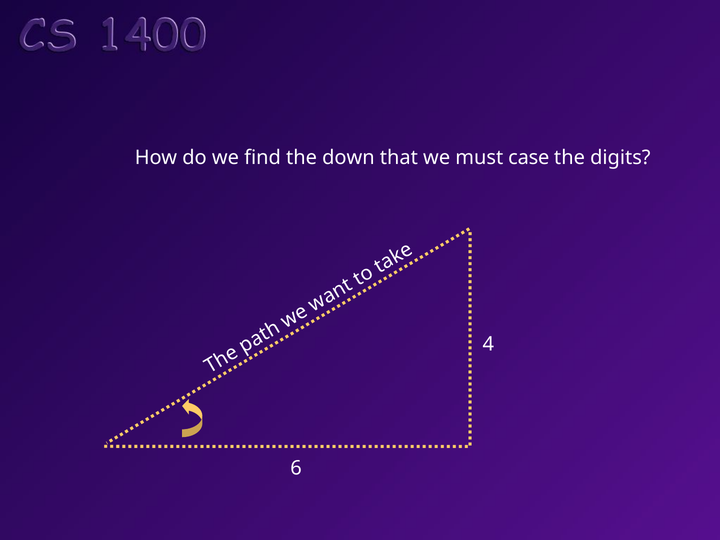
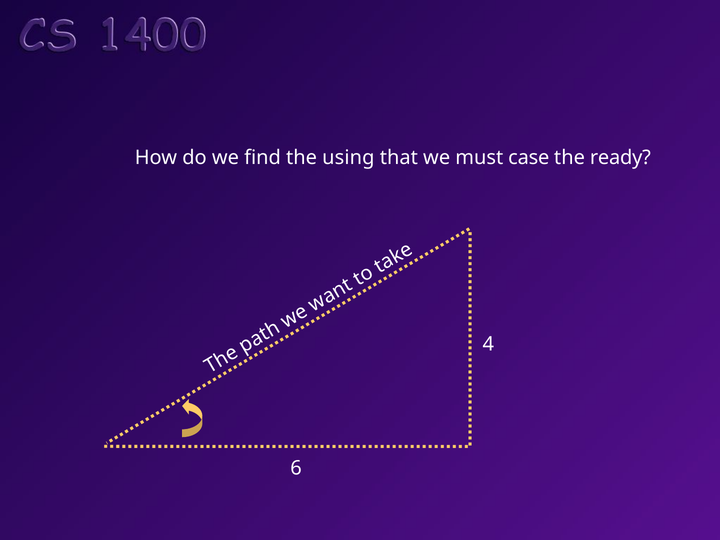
down: down -> using (348, 158)
digits: digits -> ready (620, 158)
